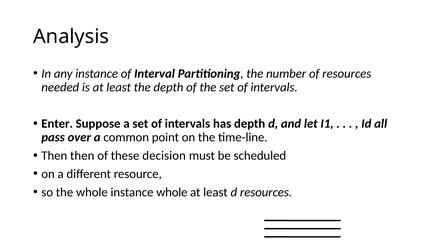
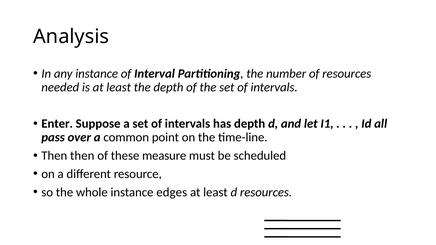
decision: decision -> measure (164, 156)
instance whole: whole -> edges (172, 192)
